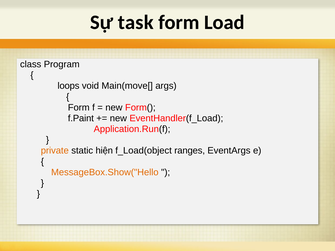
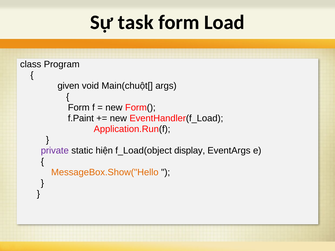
loops: loops -> given (68, 86)
Main(move[: Main(move[ -> Main(chuột[ (127, 86)
private colour: orange -> purple (55, 151)
ranges: ranges -> display (190, 151)
